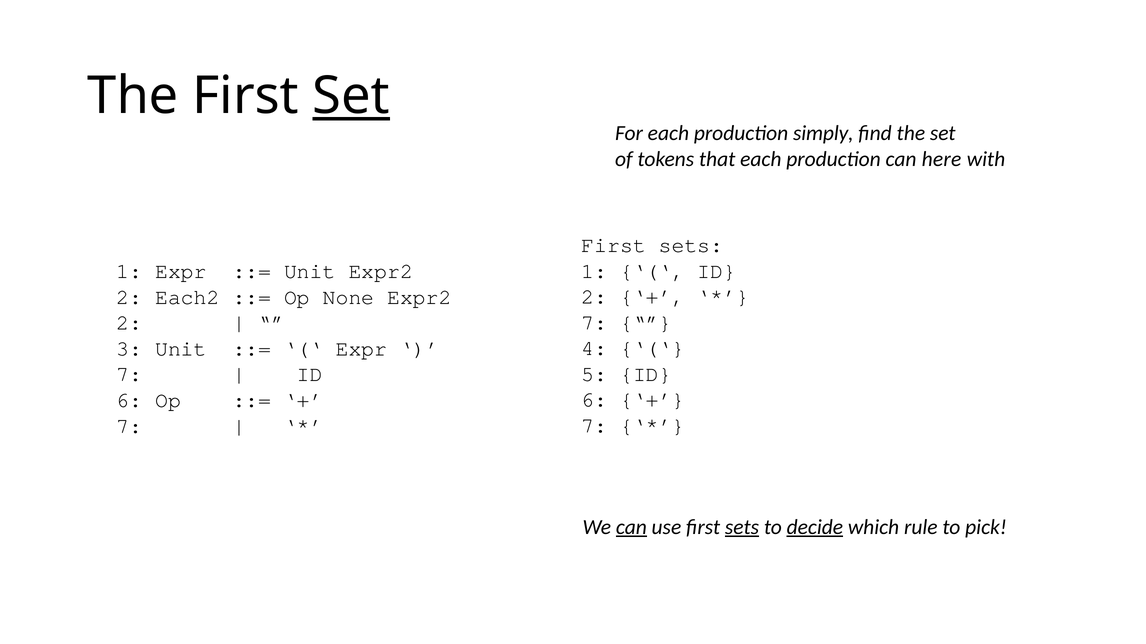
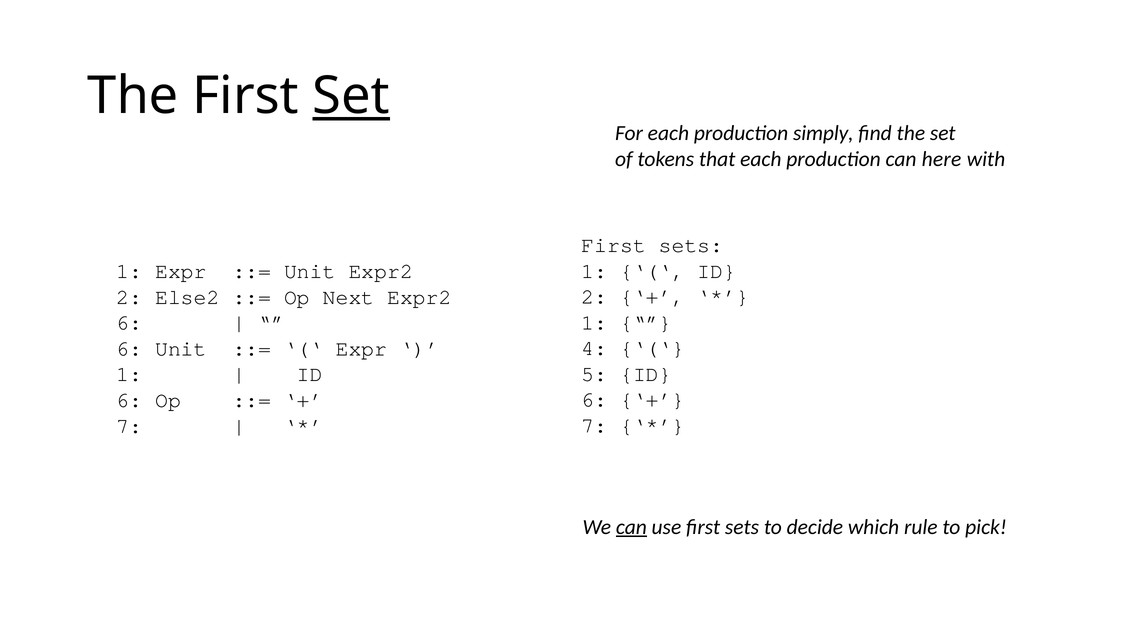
Each2: Each2 -> Else2 (187, 297)
None: None -> Next (349, 297)
7: 7 -> 1 (594, 323)
2: 2 -> 6 (129, 323)
3: 3 -> 6 (129, 349)
7: 7 -> 1 (129, 375)
sets underline: present -> none (742, 528)
decide underline: present -> none (815, 528)
